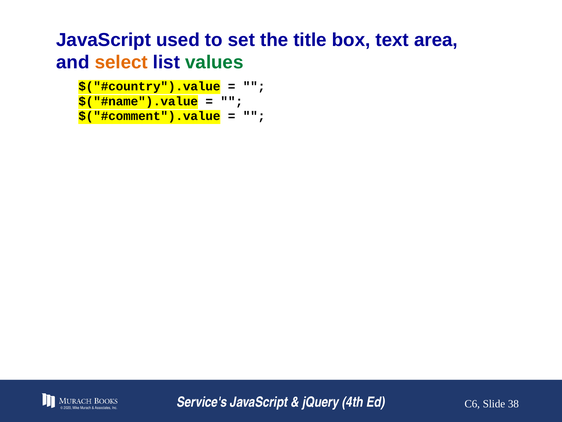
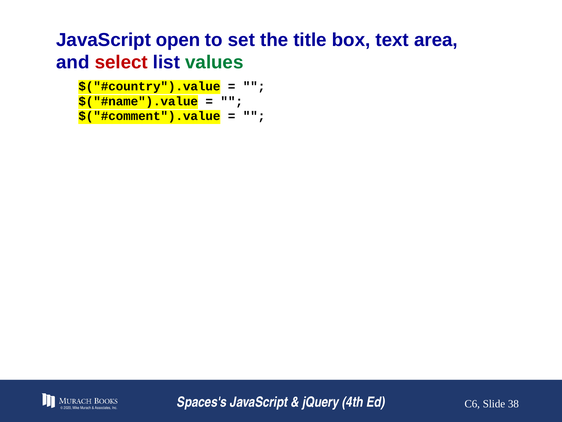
used: used -> open (178, 40)
select colour: orange -> red (121, 62)
Service's: Service's -> Spaces's (202, 402)
